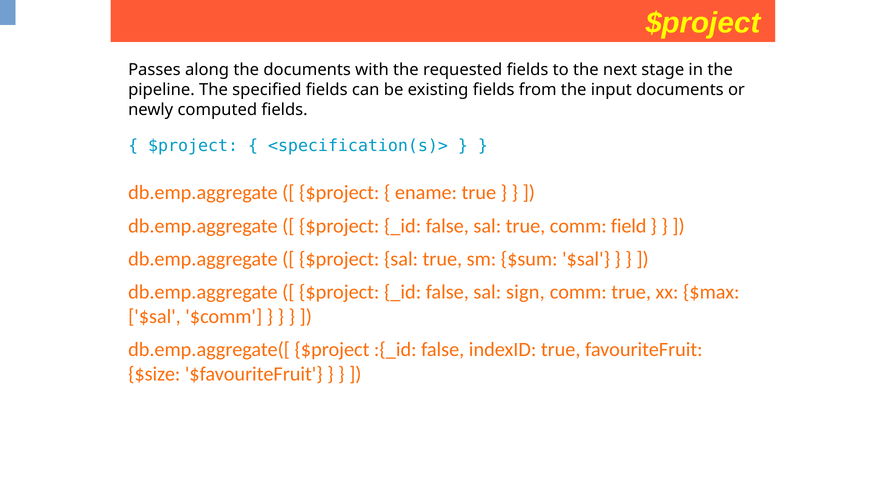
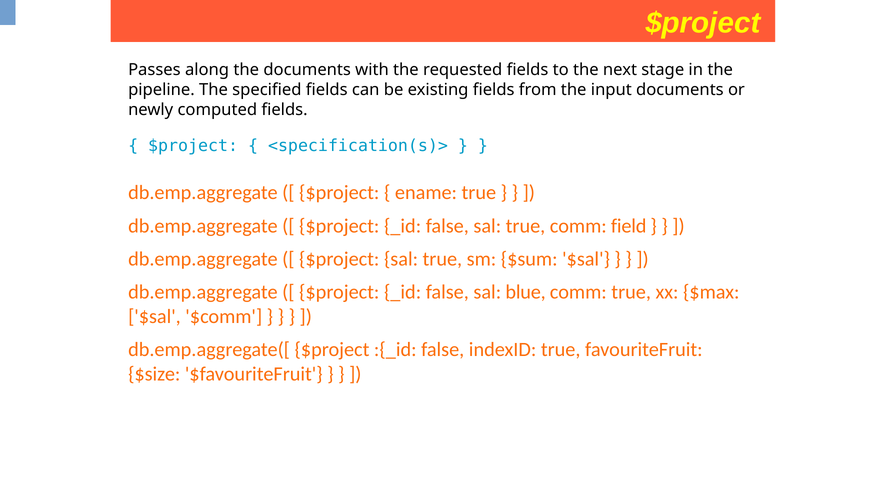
sign: sign -> blue (526, 292)
